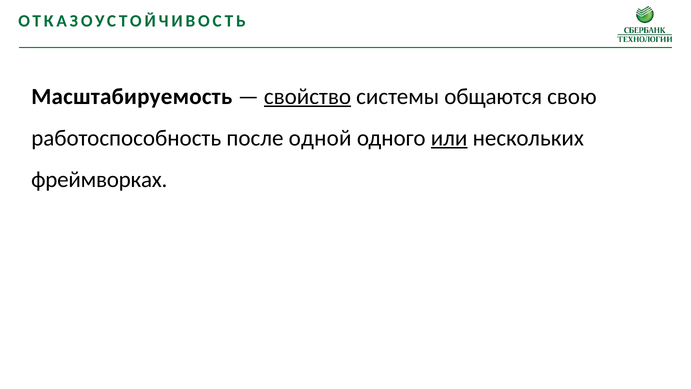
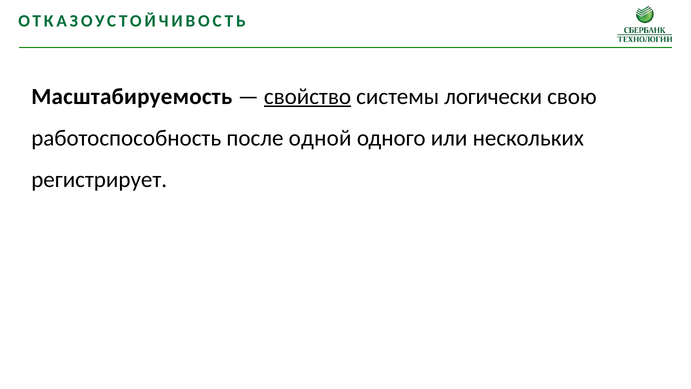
общаются: общаются -> логически (493, 96)
или underline: present -> none (449, 138)
фреймворках: фреймворках -> регистрирует (99, 179)
